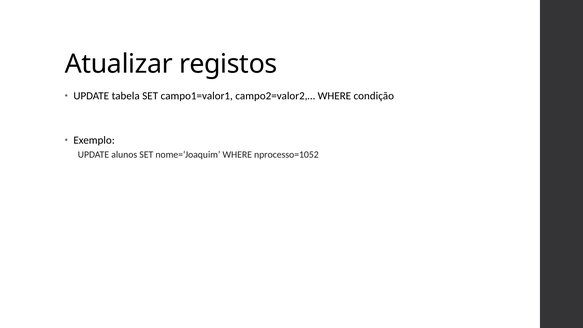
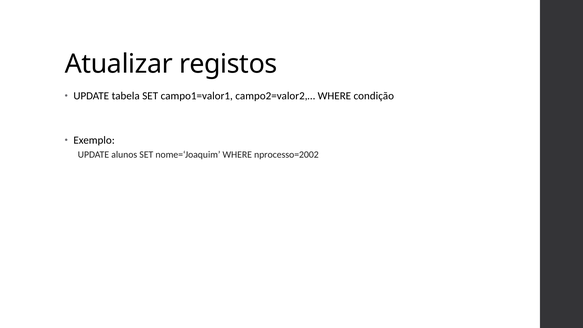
nprocesso=1052: nprocesso=1052 -> nprocesso=2002 (286, 155)
